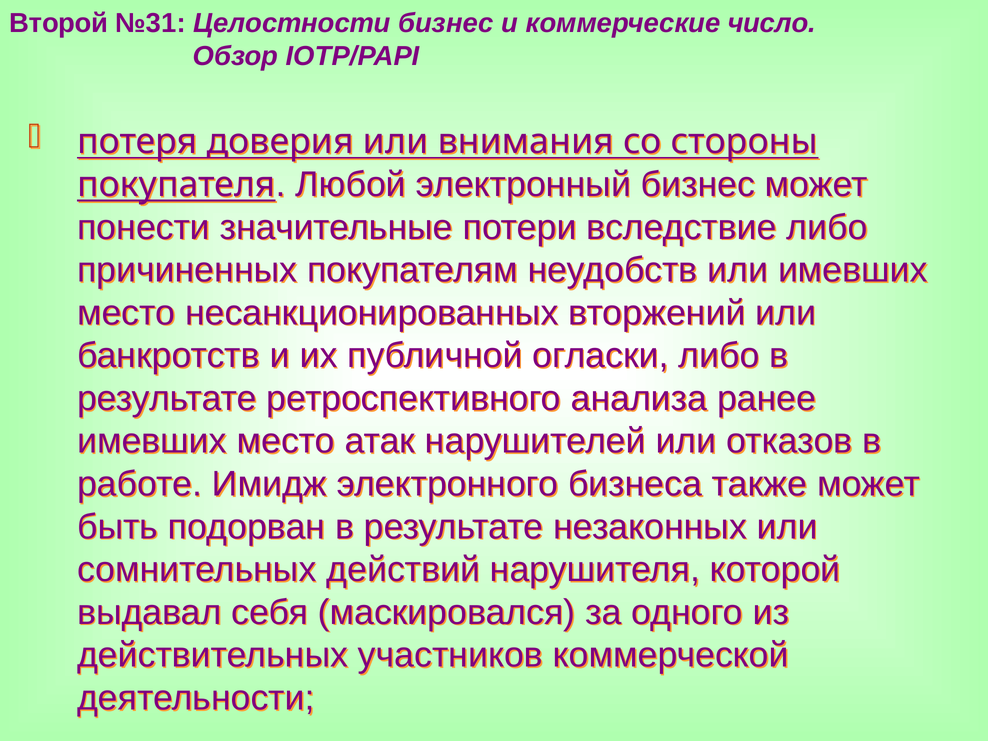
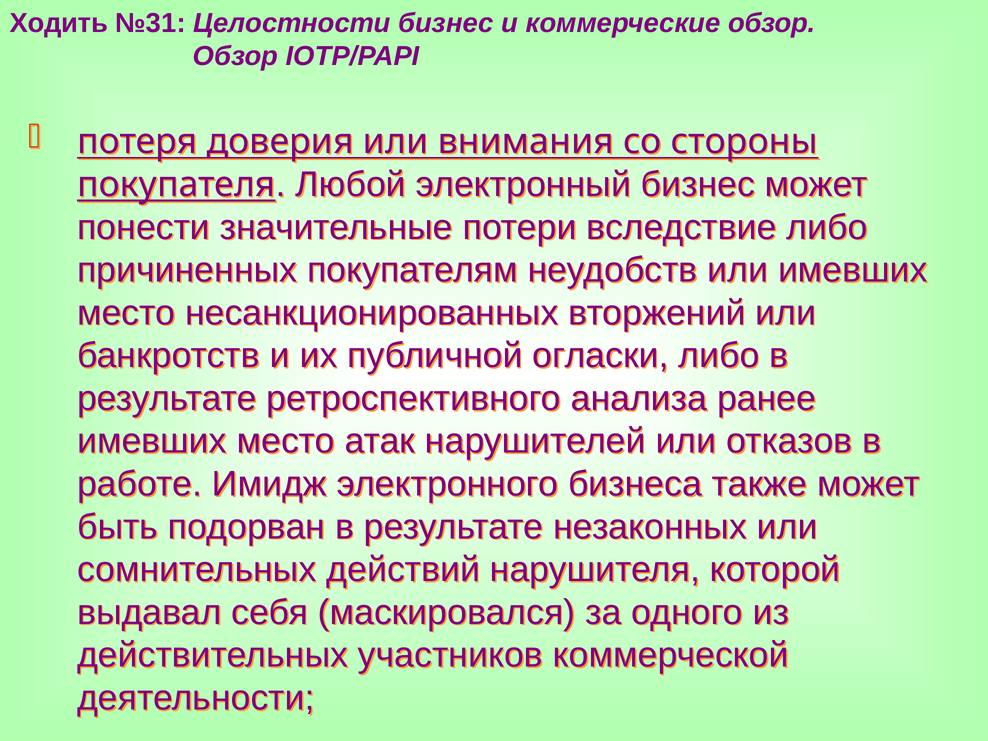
Второй: Второй -> Ходить (59, 23)
коммерческие число: число -> обзор (772, 23)
